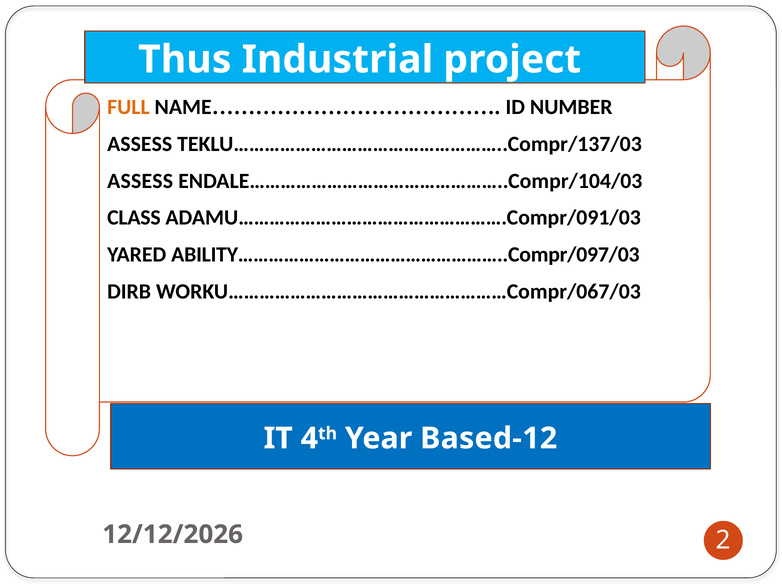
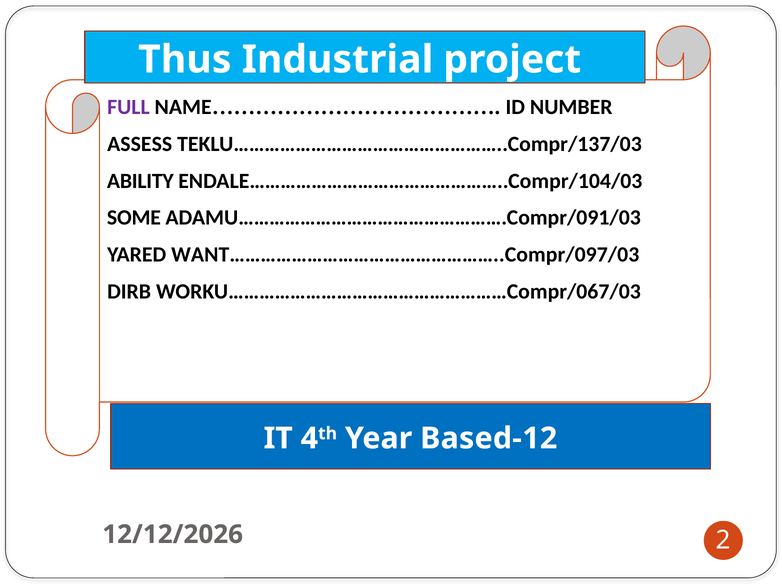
FULL colour: orange -> purple (128, 107)
ASSESS: ASSESS -> ABILITY (140, 181)
CLASS: CLASS -> SOME (134, 218)
ABILITY……………………………………………..Compr/097/03: ABILITY……………………………………………..Compr/097/03 -> WANT……………………………………………..Compr/097/03 (405, 255)
